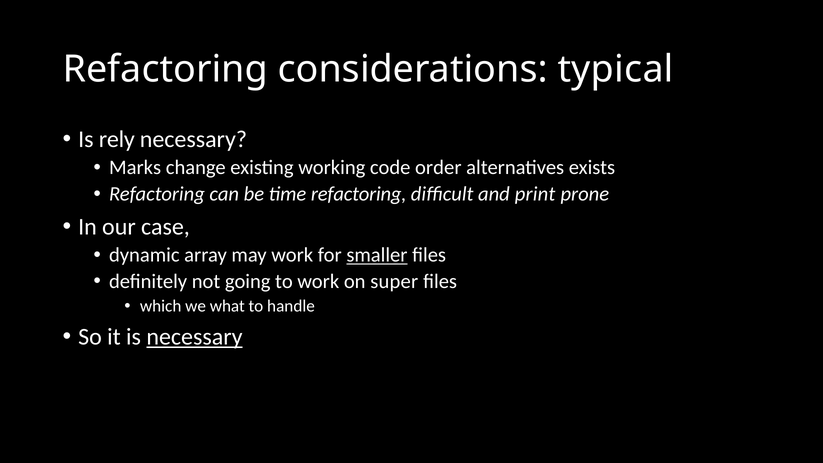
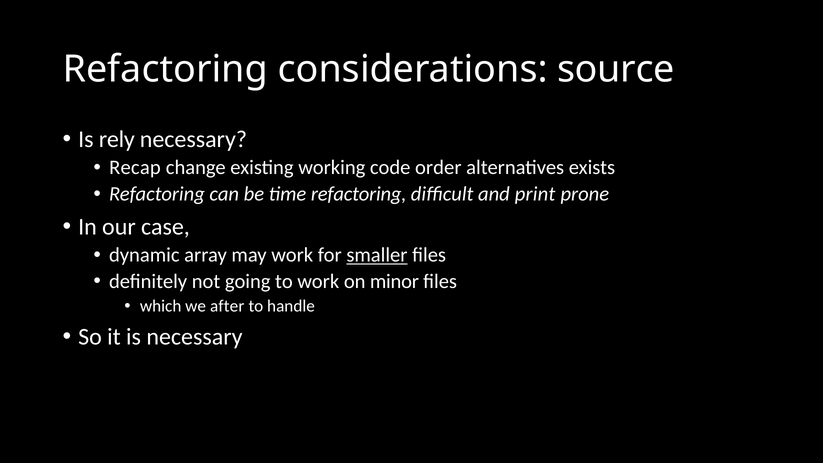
typical: typical -> source (616, 69)
Marks: Marks -> Recap (135, 168)
super: super -> minor (394, 281)
what: what -> after (227, 306)
necessary underline: present -> none (194, 337)
